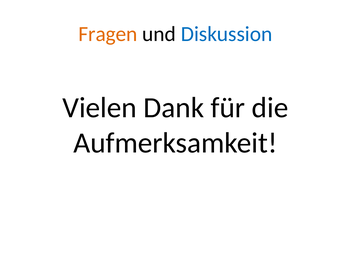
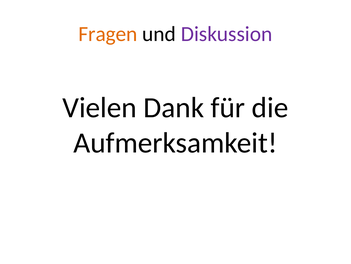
Diskussion colour: blue -> purple (227, 34)
